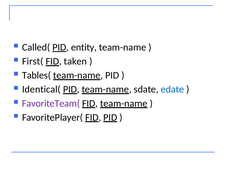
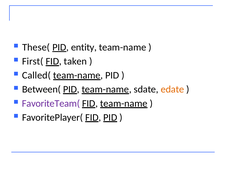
Called(: Called( -> These( (36, 47)
Tables(: Tables( -> Called( (36, 76)
Identical(: Identical( -> Between( (41, 90)
edate colour: blue -> orange (172, 90)
